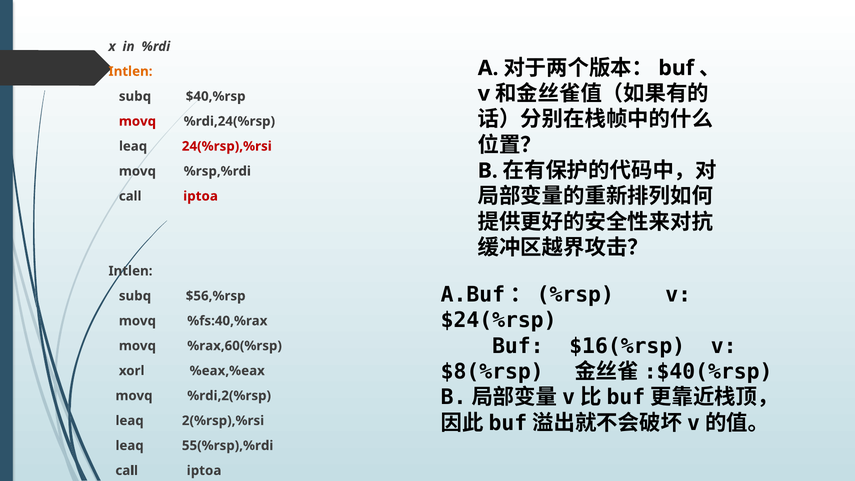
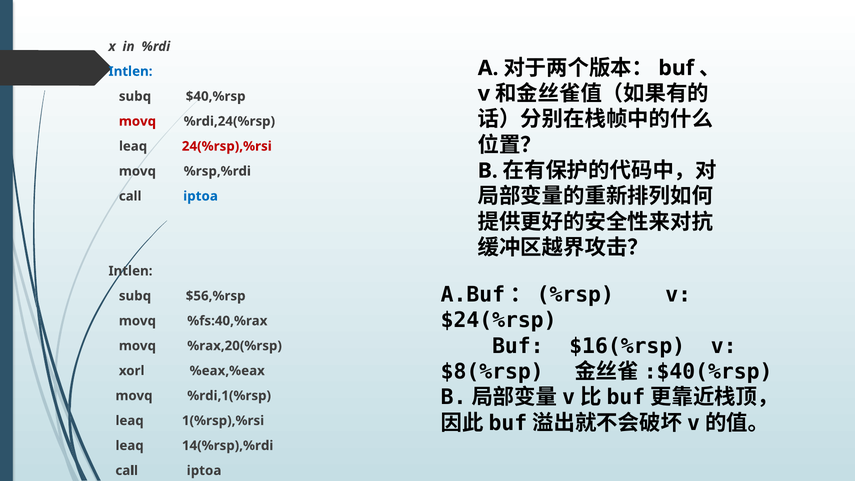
Intlen colour: orange -> blue (130, 71)
iptoa colour: red -> blue (201, 196)
%rax,60(%rsp: %rax,60(%rsp -> %rax,20(%rsp (235, 346)
%rdi,2(%rsp: %rdi,2(%rsp -> %rdi,1(%rsp (229, 396)
2(%rsp),%rsi: 2(%rsp),%rsi -> 1(%rsp),%rsi (223, 421)
55(%rsp),%rdi: 55(%rsp),%rdi -> 14(%rsp),%rdi (228, 446)
